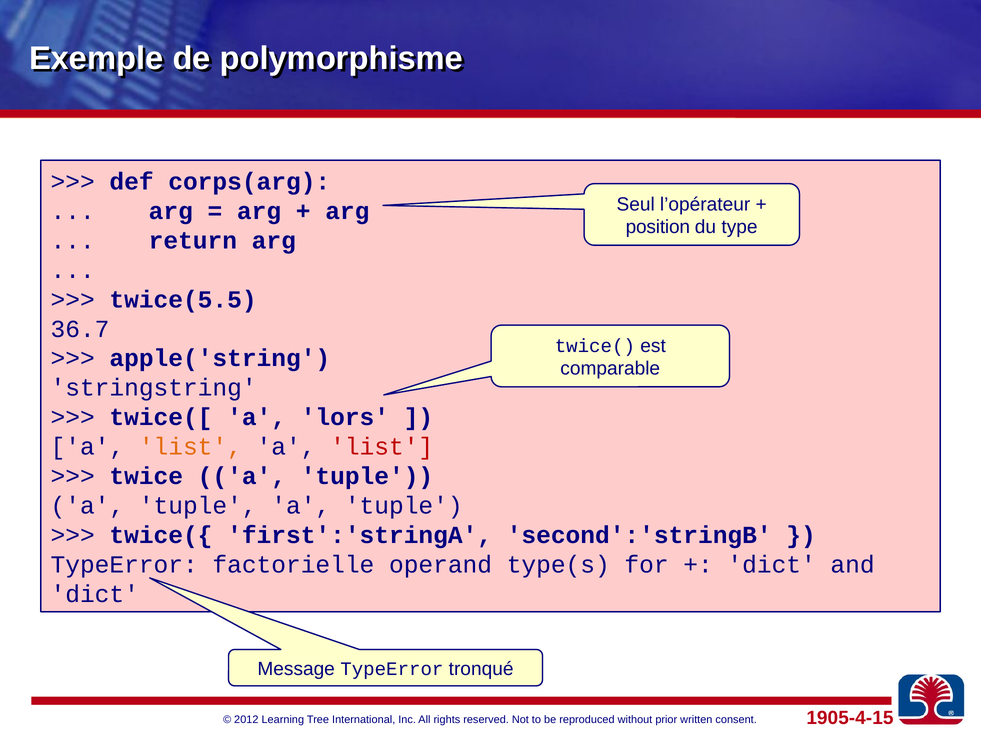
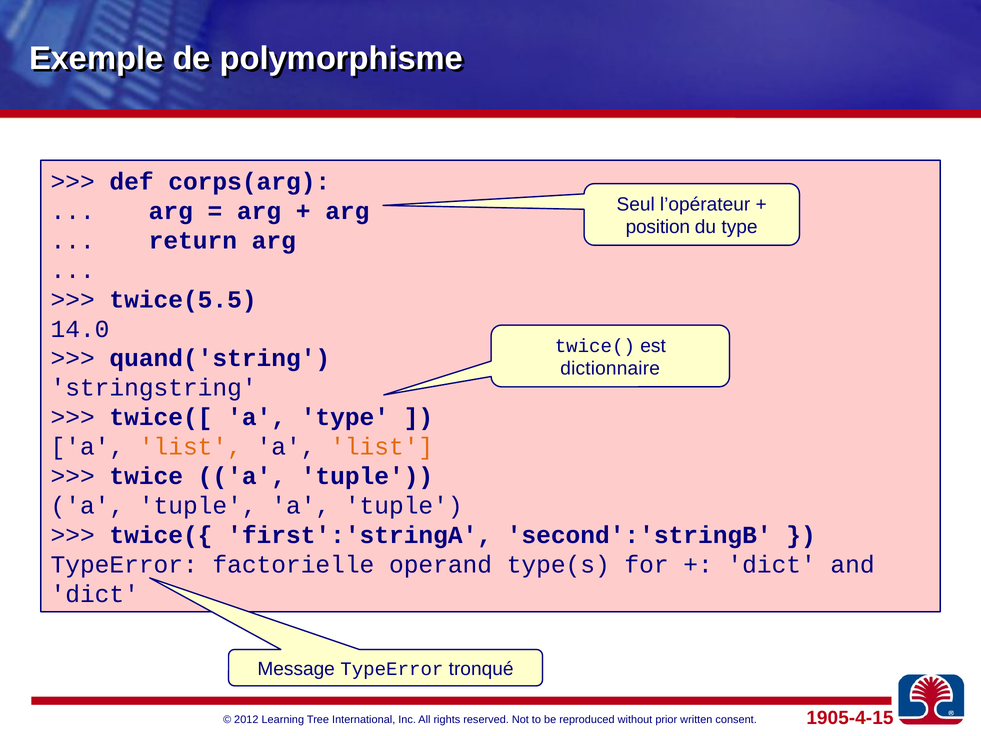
36.7: 36.7 -> 14.0 (80, 329)
apple('string: apple('string -> quand('string (220, 358)
comparable: comparable -> dictionnaire (610, 369)
a lors: lors -> type (345, 417)
list colour: red -> orange (382, 447)
